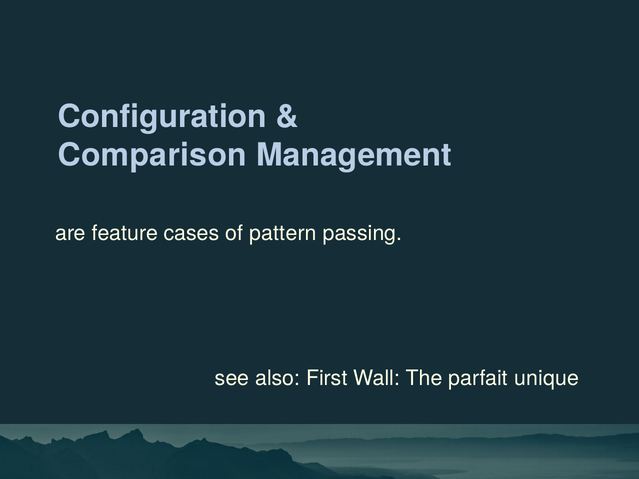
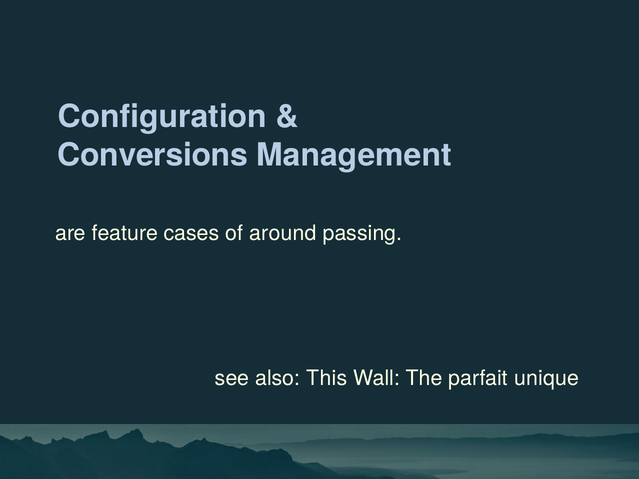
Comparison: Comparison -> Conversions (153, 155)
pattern: pattern -> around (283, 233)
First: First -> This (327, 378)
